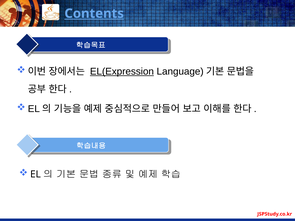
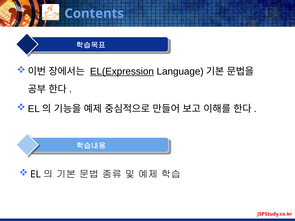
Contents underline: present -> none (94, 14)
